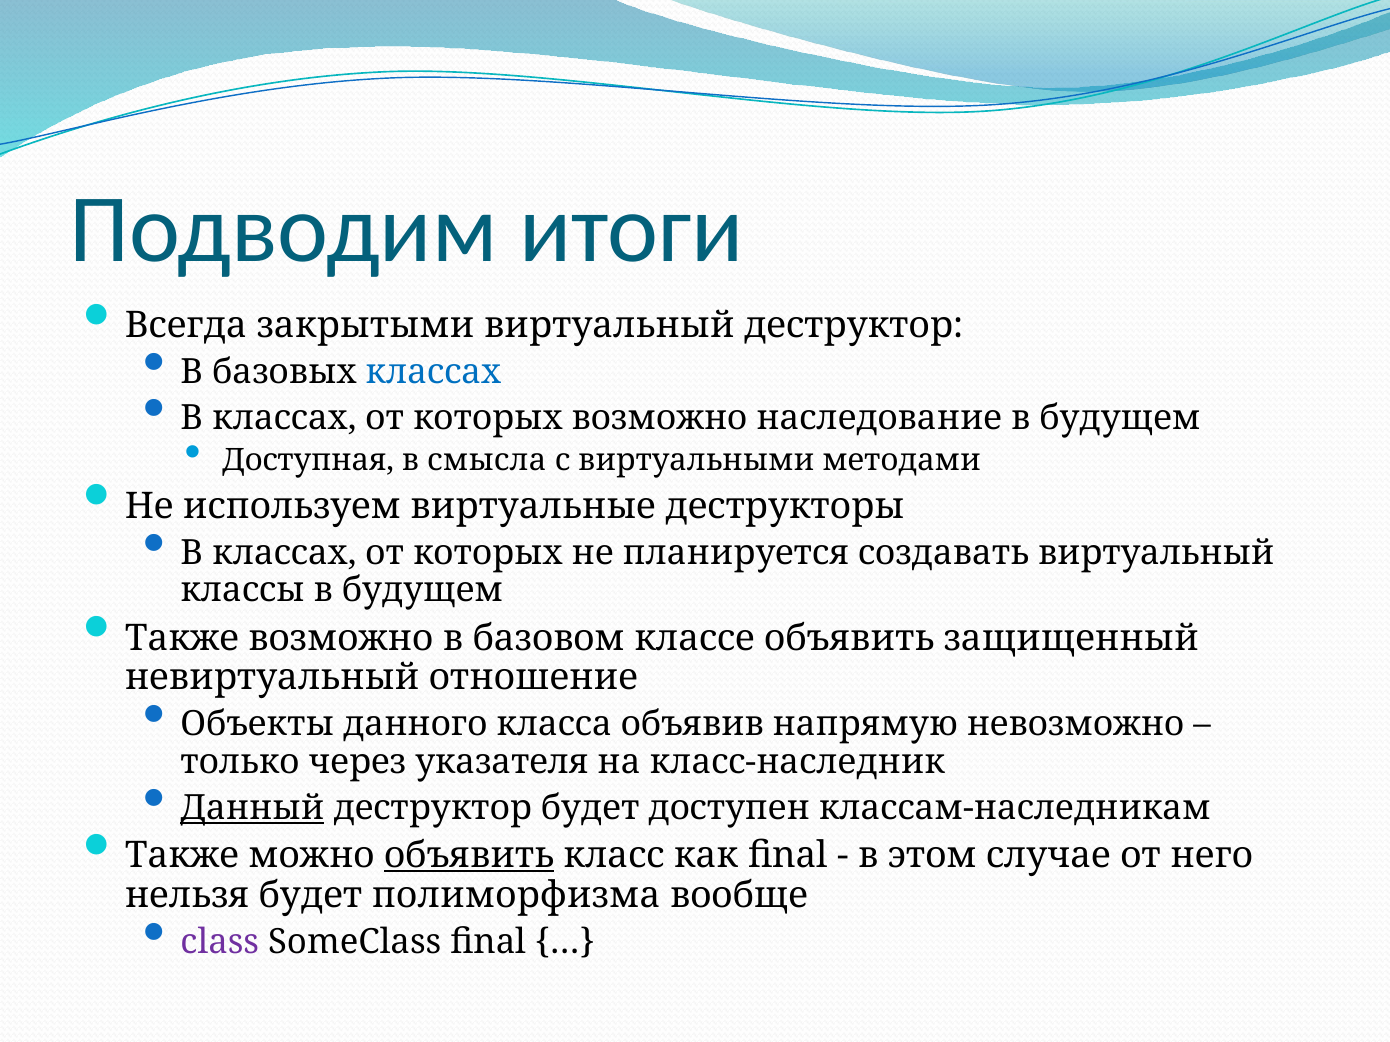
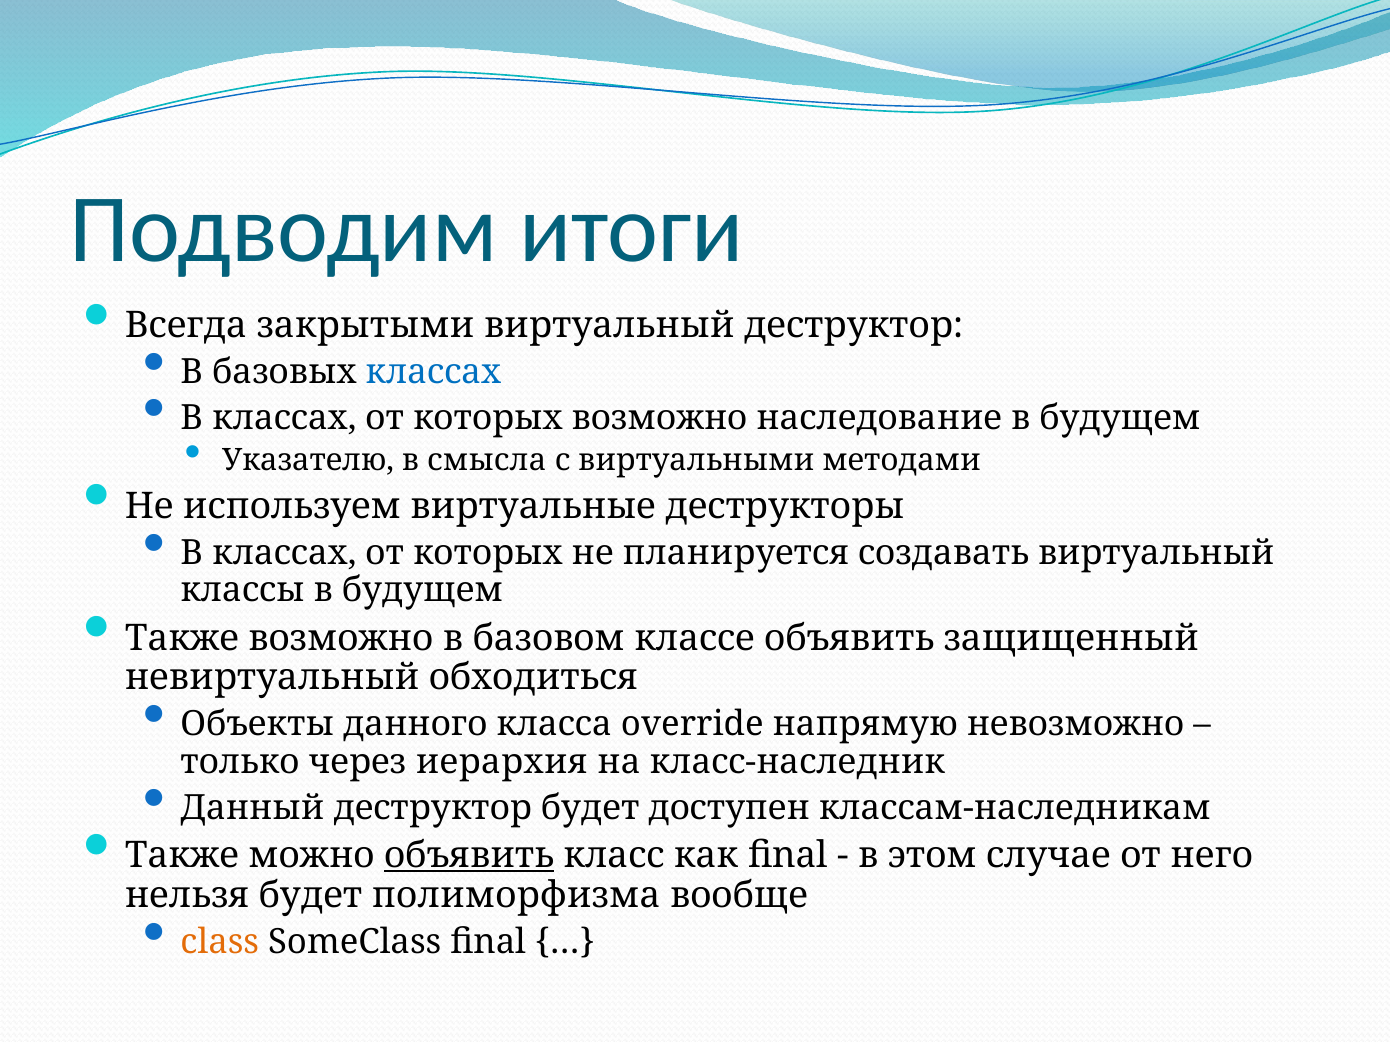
Доступная: Доступная -> Указателю (308, 460)
отношение: отношение -> обходиться (533, 678)
объявив: объявив -> override (692, 725)
указателя: указателя -> иерархия (502, 762)
Данный underline: present -> none (252, 808)
class colour: purple -> orange (220, 942)
